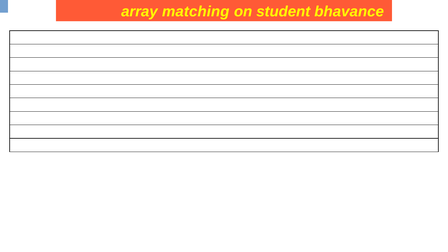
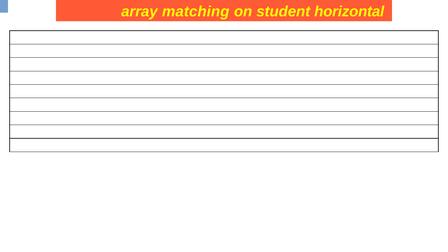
bhavance: bhavance -> horizontal (349, 12)
